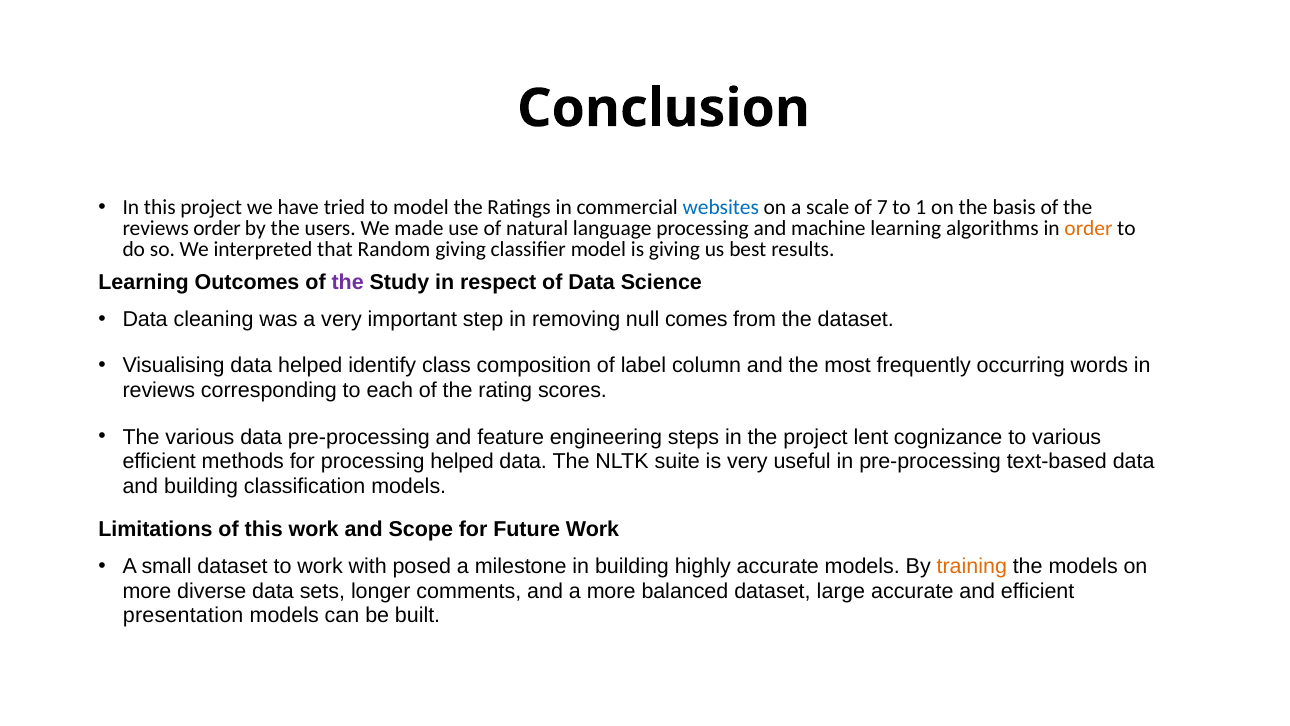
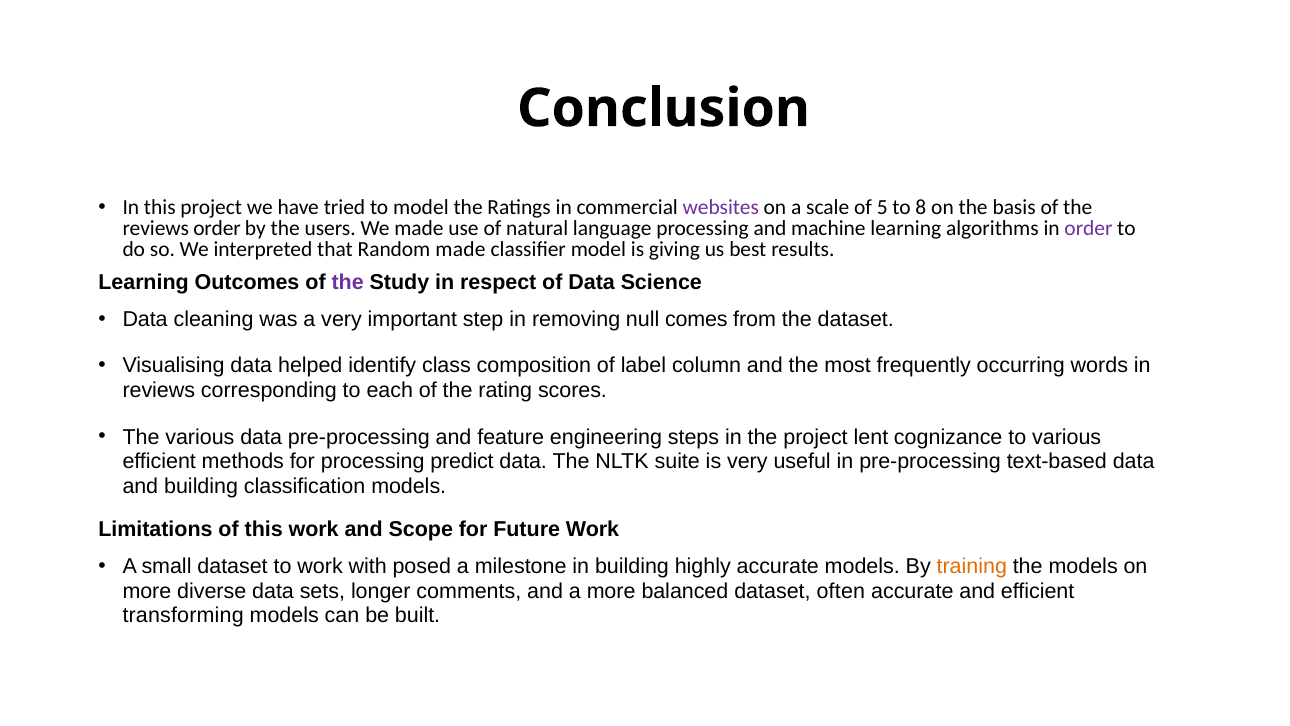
websites colour: blue -> purple (721, 208)
7: 7 -> 5 (882, 208)
1: 1 -> 8 (921, 208)
order colour: orange -> purple (1088, 228)
Random giving: giving -> made (460, 249)
processing helped: helped -> predict (462, 462)
large: large -> often (841, 591)
presentation: presentation -> transforming (183, 615)
